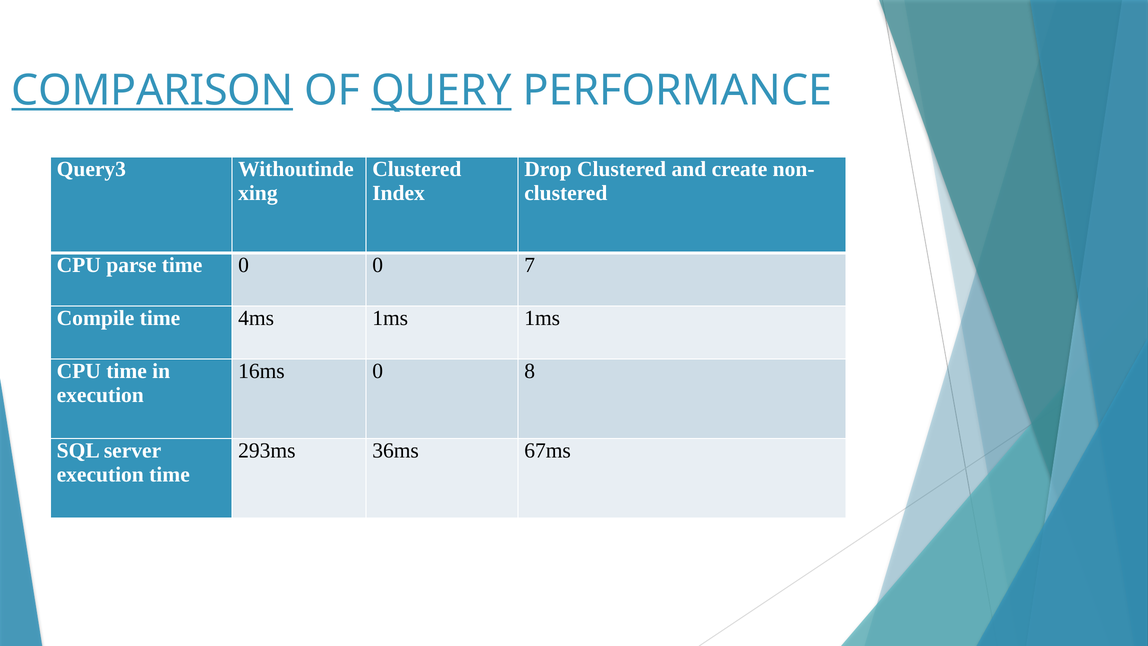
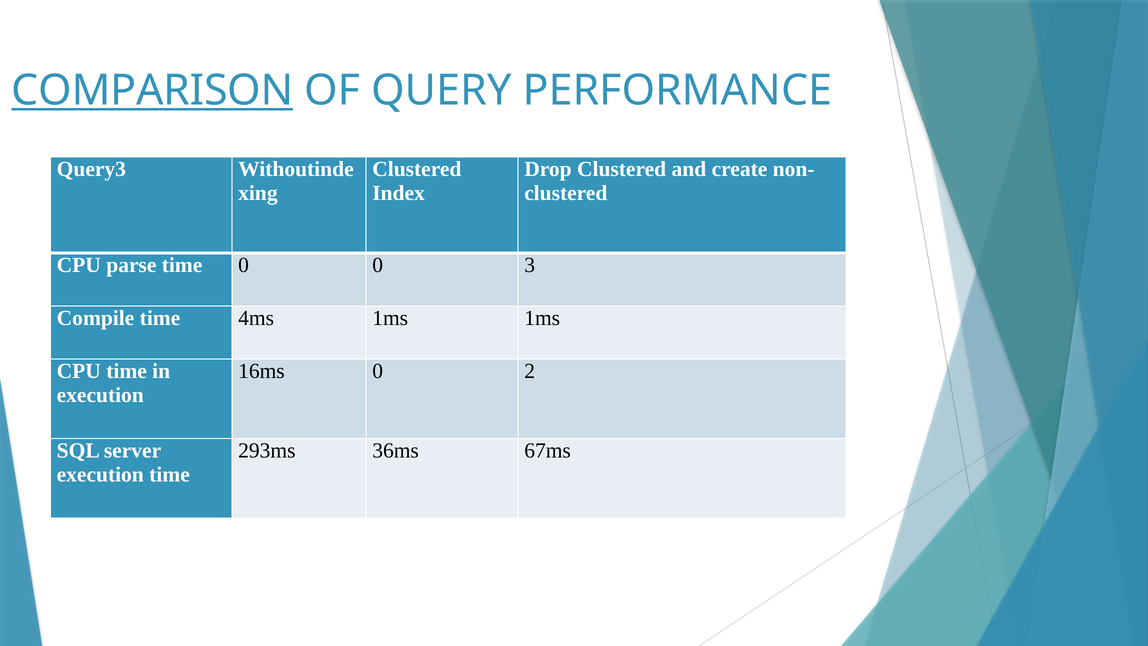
QUERY underline: present -> none (441, 91)
7: 7 -> 3 (530, 265)
8: 8 -> 2 (530, 371)
